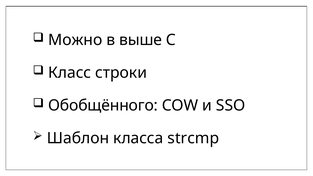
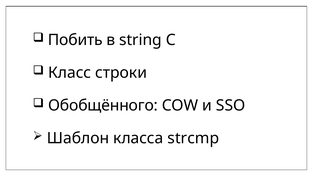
Можно: Можно -> Побить (75, 40)
выше: выше -> string (141, 40)
